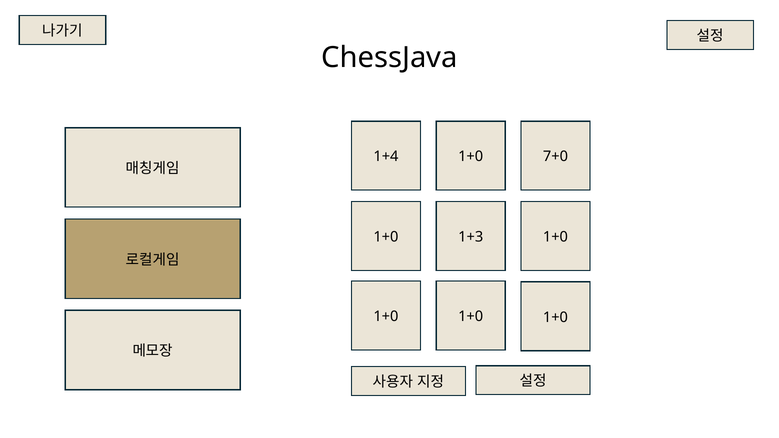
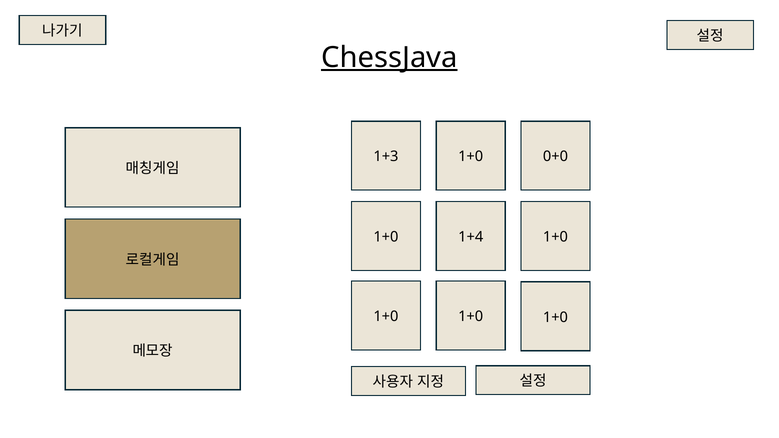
ChessJava underline: none -> present (389, 58)
1+4: 1+4 -> 1+3 (386, 157)
7+0: 7+0 -> 0+0 (555, 157)
1+3: 1+3 -> 1+4 (471, 237)
